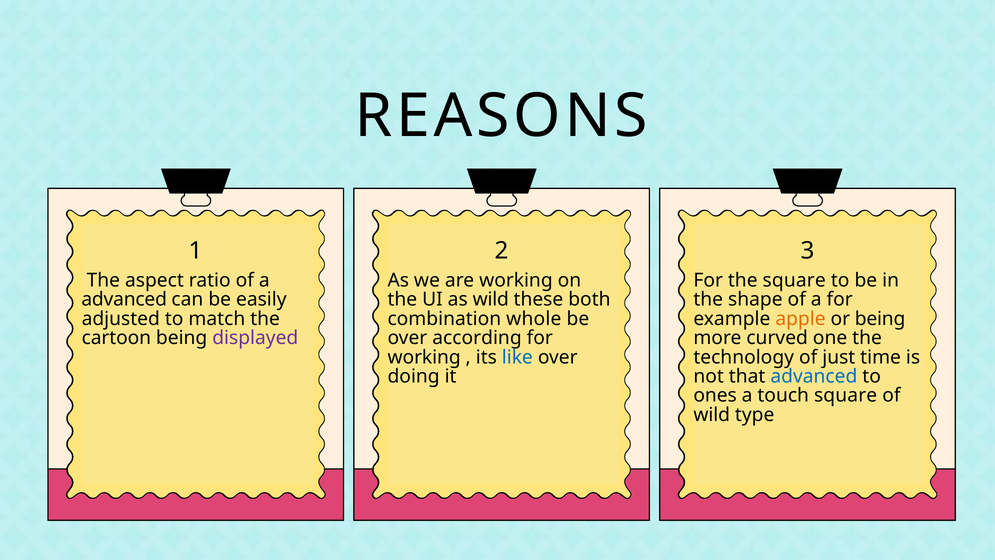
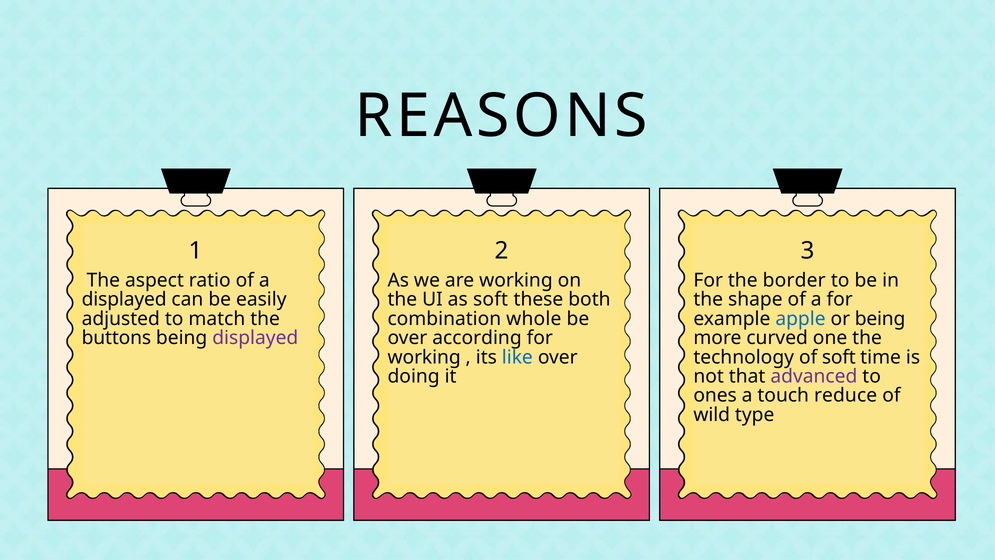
the square: square -> border (794, 280)
advanced: advanced -> displayed (124, 299)
as wild: wild -> soft (491, 299)
apple colour: orange -> blue (801, 319)
cartoon: cartoon -> buttons (116, 338)
of just: just -> soft (839, 357)
advanced colour: blue -> purple (814, 376)
touch square: square -> reduce (846, 395)
